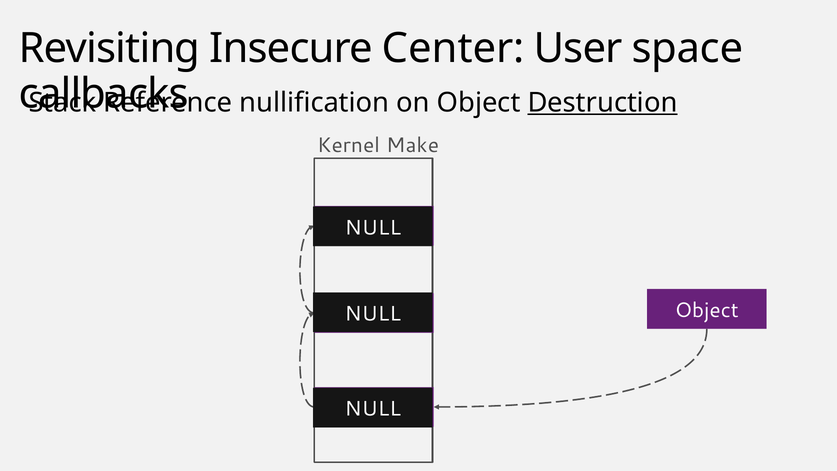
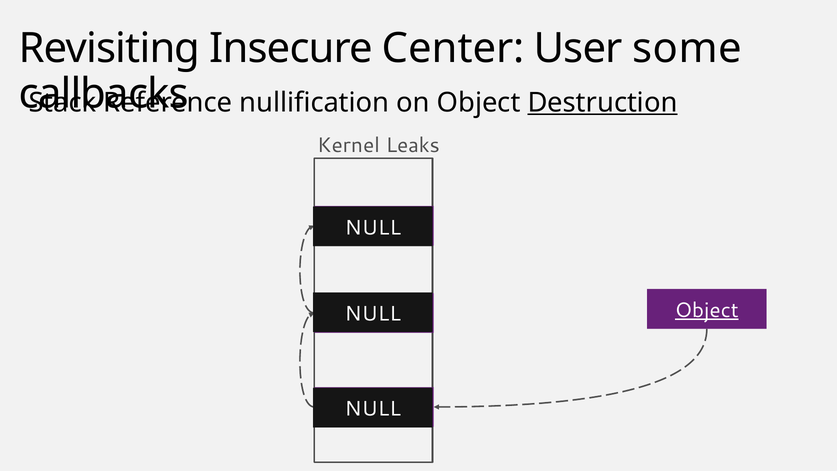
space: space -> some (687, 48)
Make: Make -> Leaks (413, 145)
Object underline: none -> present (707, 310)
